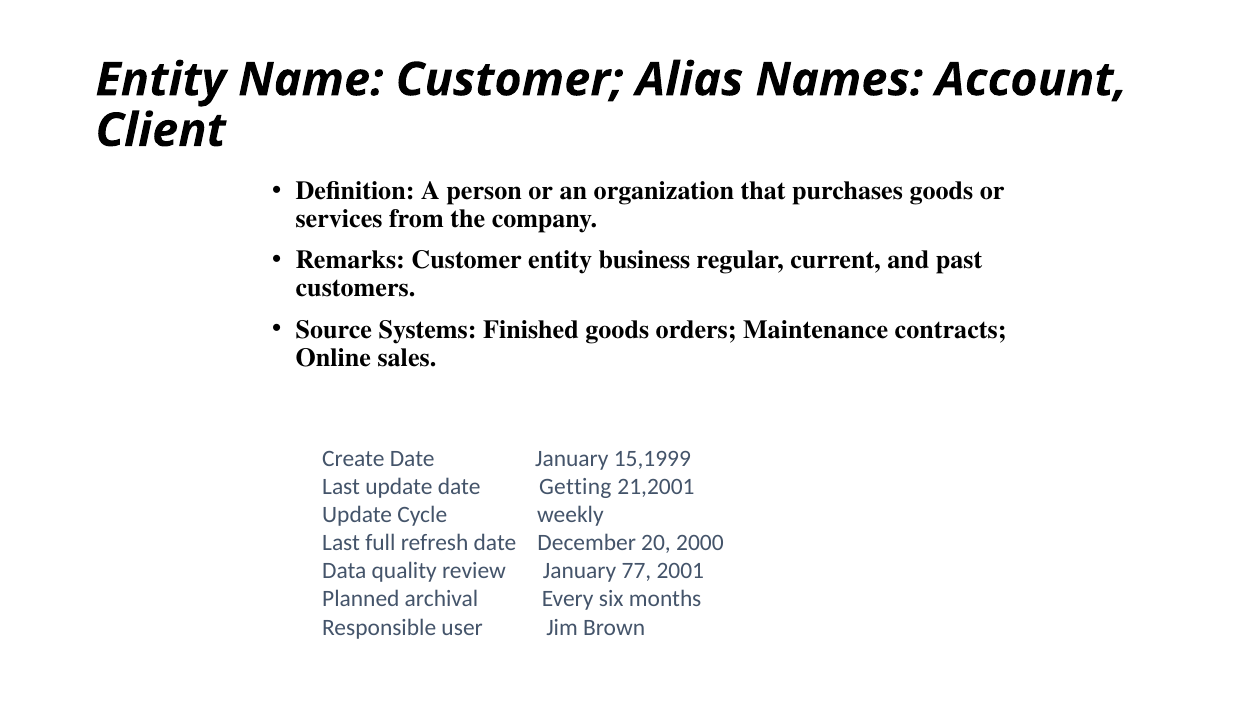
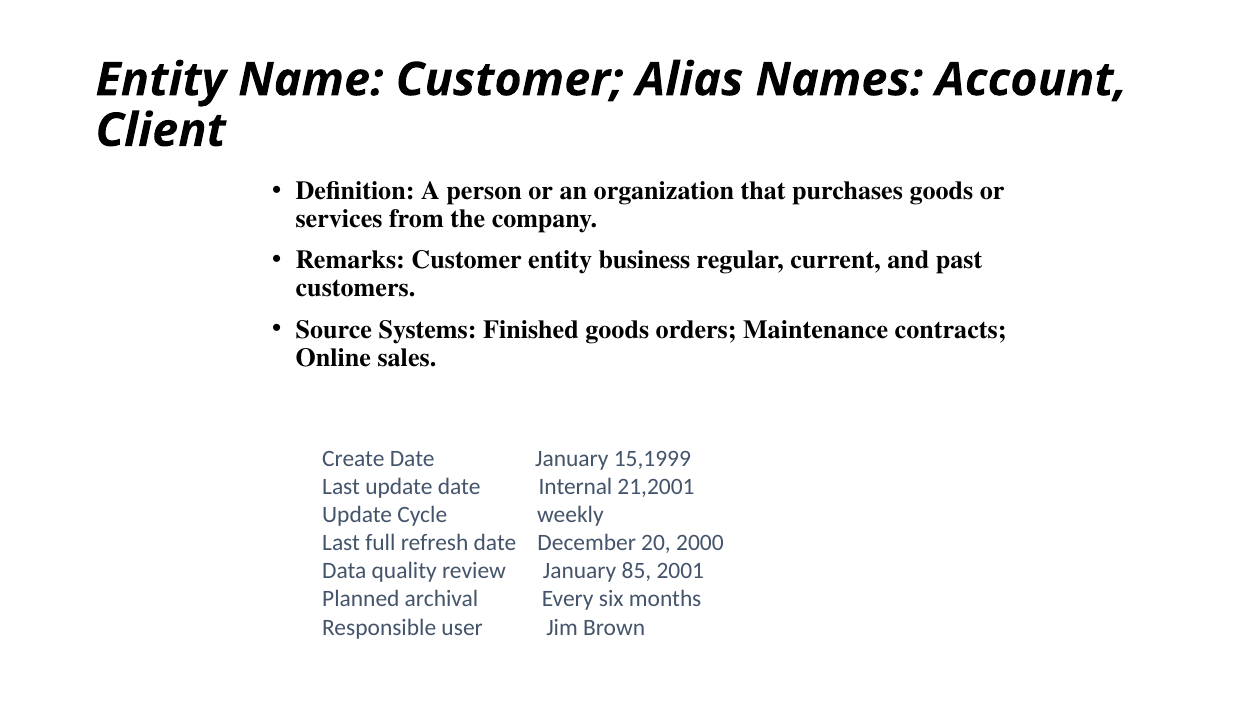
Getting: Getting -> Internal (575, 487)
77: 77 -> 85 (636, 571)
